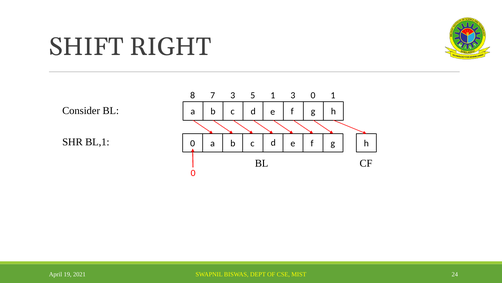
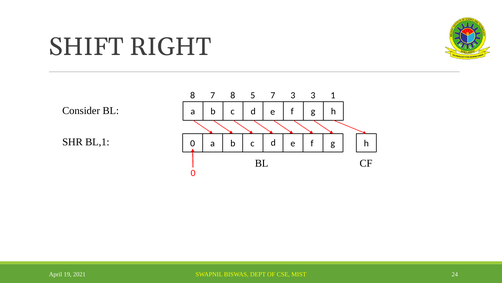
7 3: 3 -> 8 (233, 95)
5 1: 1 -> 7 (273, 95)
3 0: 0 -> 3 (313, 95)
